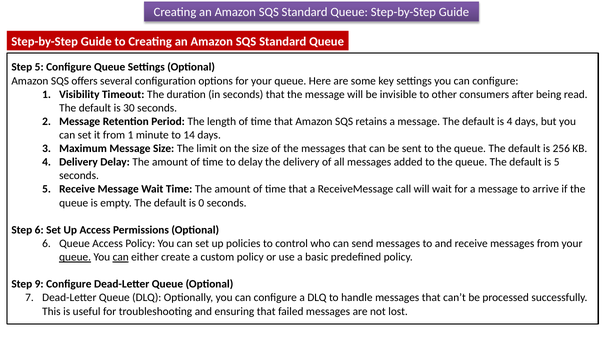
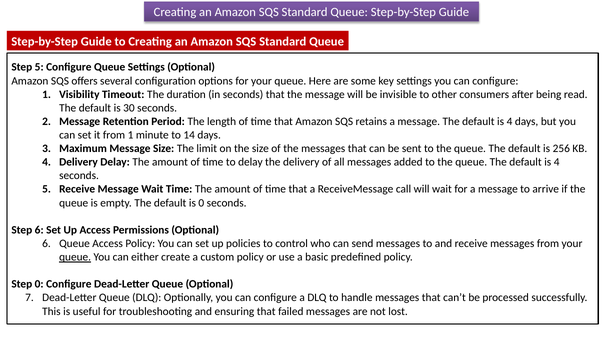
5: 5 -> 4 (557, 162)
can underline: present -> none (121, 257)
Step 9: 9 -> 0 (39, 284)
